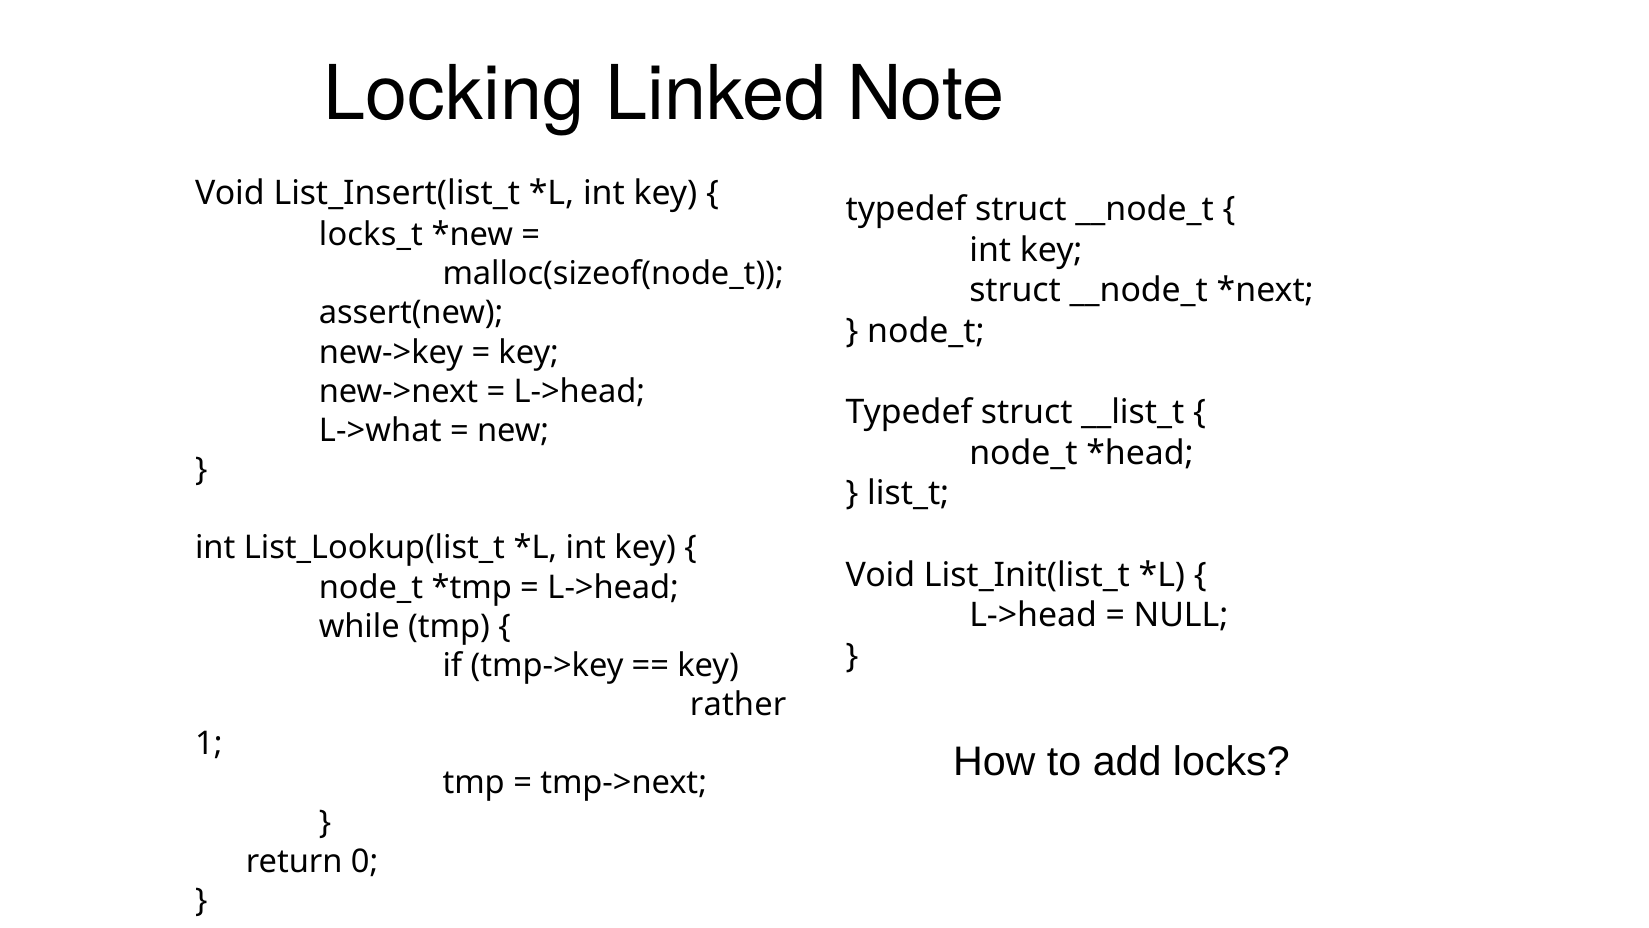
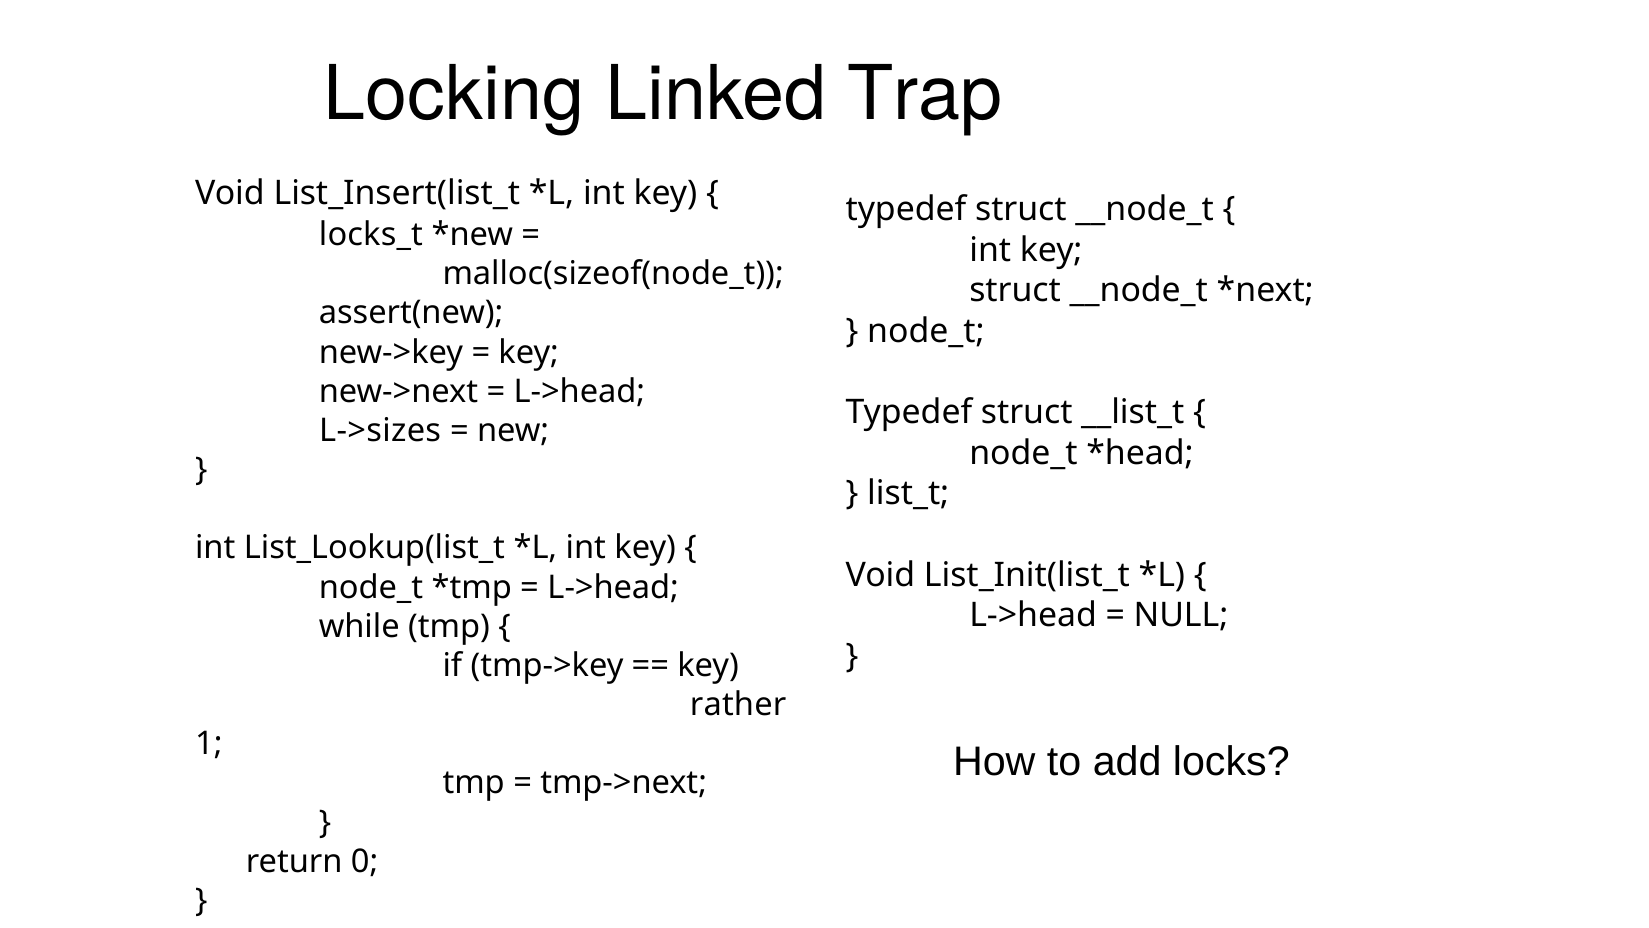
Note: Note -> Trap (925, 95)
L->what: L->what -> L->sizes (380, 430)
